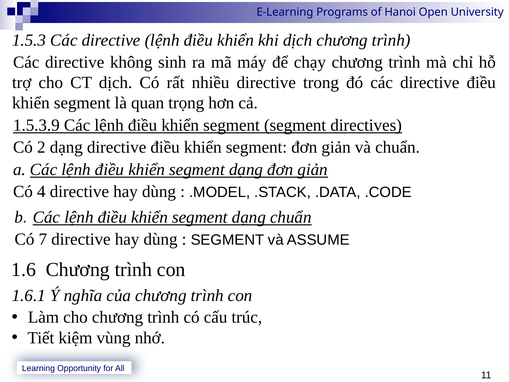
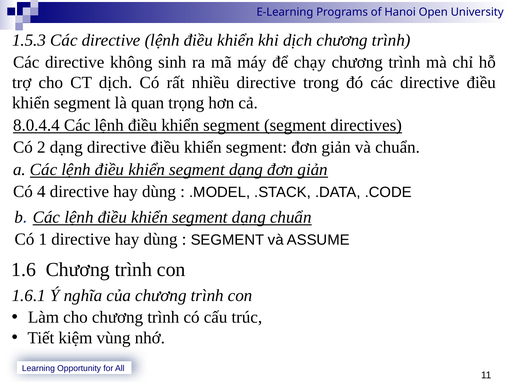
1.5.3.9: 1.5.3.9 -> 8.0.4.4 (36, 125)
7: 7 -> 1 (43, 239)
